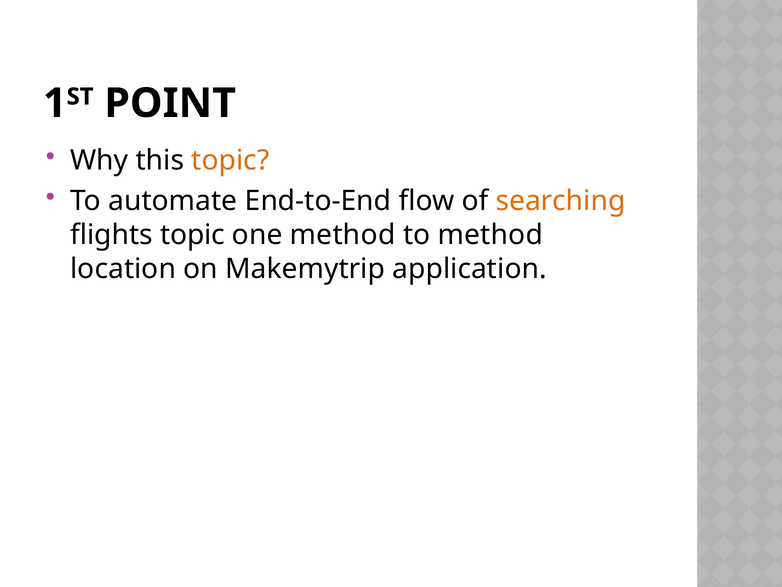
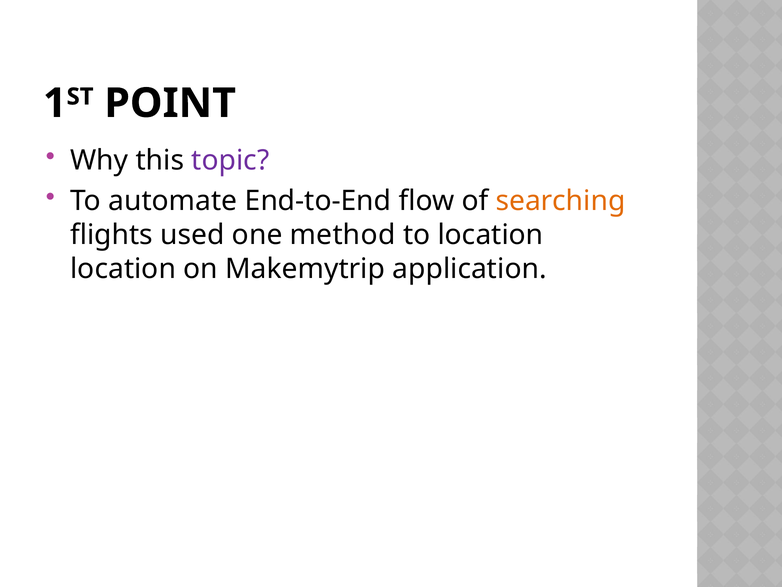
topic colour: orange -> purple (230, 160)
flights topic: topic -> used (192, 235)
to method: method -> location (490, 235)
